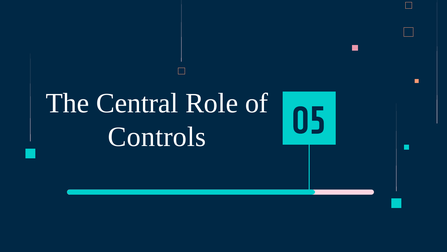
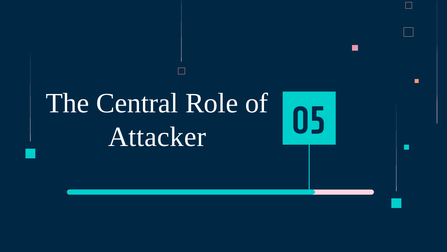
Controls: Controls -> Attacker (157, 137)
